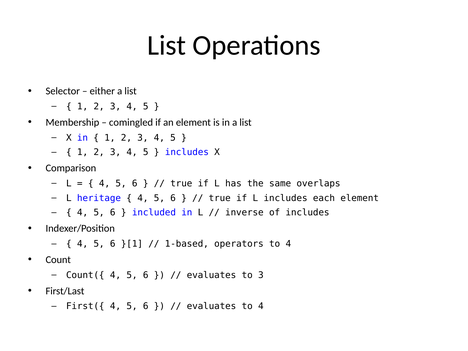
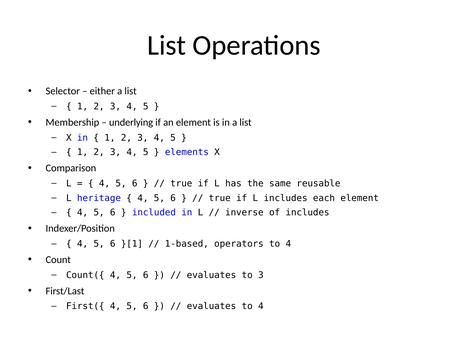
comingled: comingled -> underlying (131, 122)
includes: includes -> elements (187, 152)
overlaps: overlaps -> reusable (319, 183)
